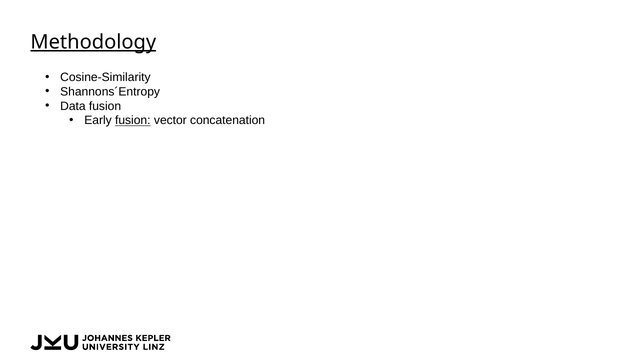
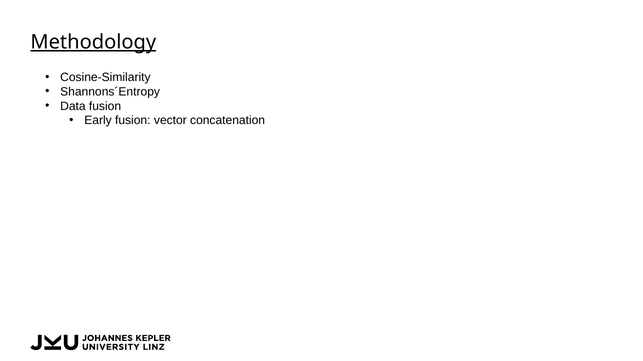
fusion underline: present -> none (133, 121)
